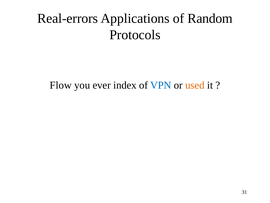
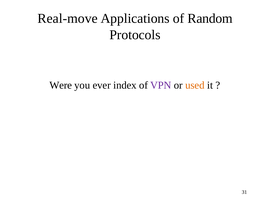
Real-errors: Real-errors -> Real-move (68, 18)
Flow: Flow -> Were (61, 85)
VPN colour: blue -> purple (161, 85)
